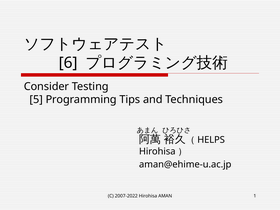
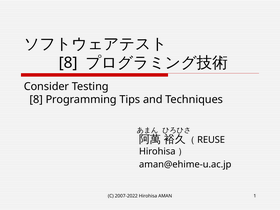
6: 6 -> 8 (68, 63)
5: 5 -> 8 (36, 100)
HELPS: HELPS -> REUSE (211, 140)
